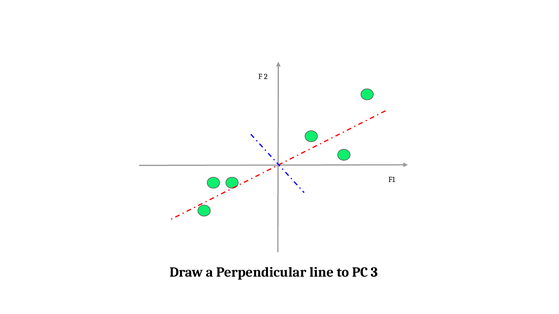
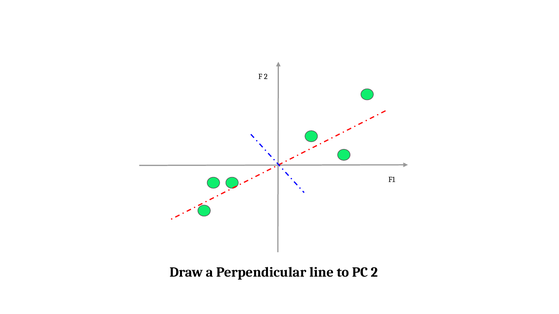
PC 3: 3 -> 2 (374, 273)
